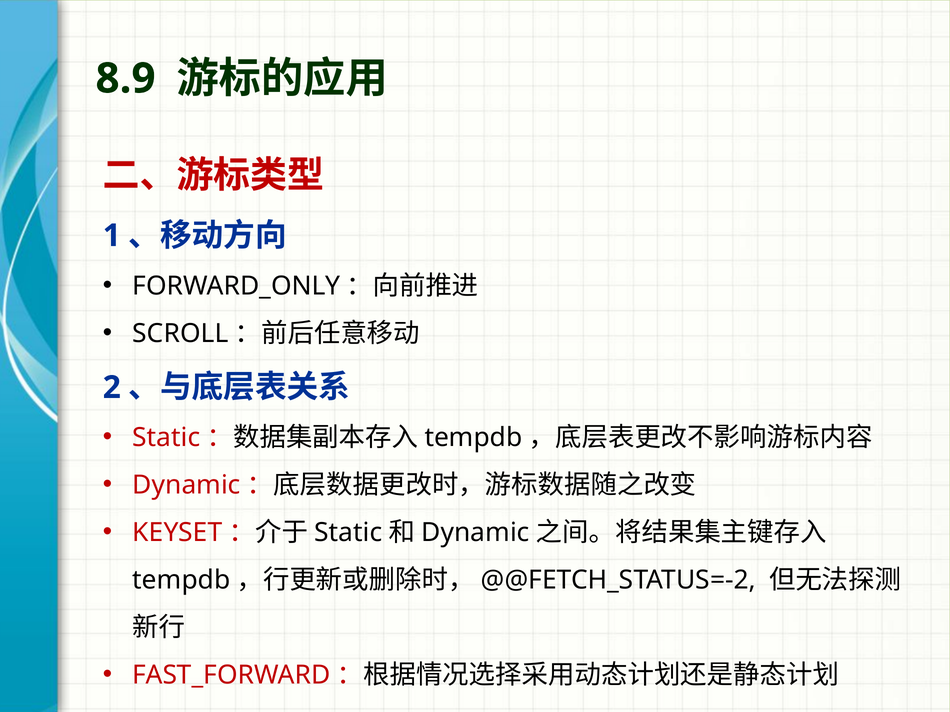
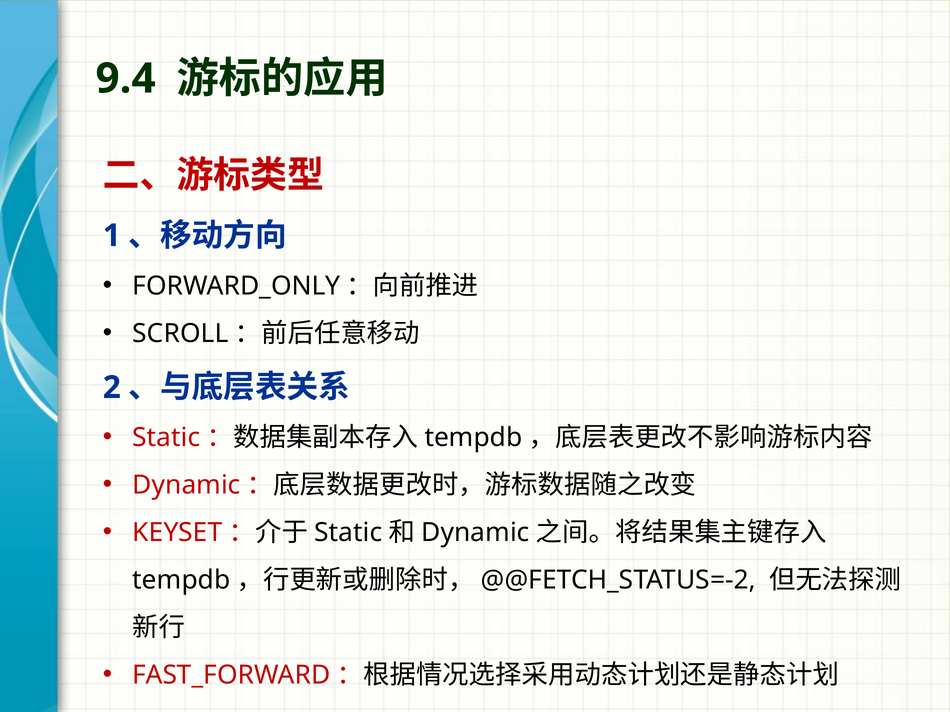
8.9: 8.9 -> 9.4 (126, 79)
